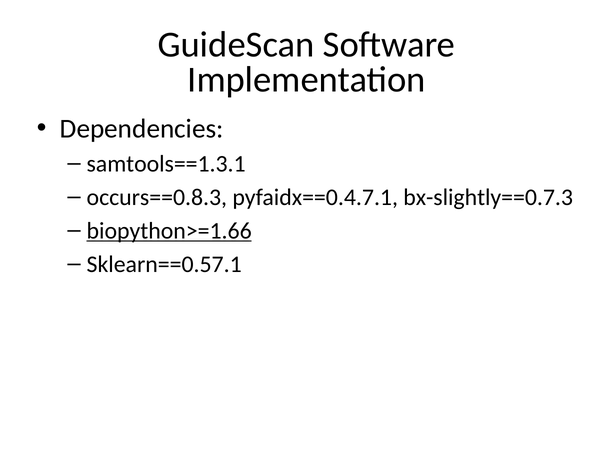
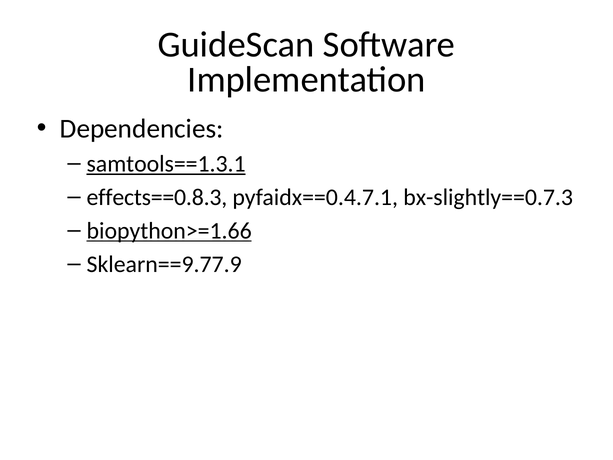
samtools==1.3.1 underline: none -> present (166, 164)
occurs==0.8.3: occurs==0.8.3 -> effects==0.8.3 (157, 197)
Sklearn==0.57.1: Sklearn==0.57.1 -> Sklearn==9.77.9 (164, 264)
